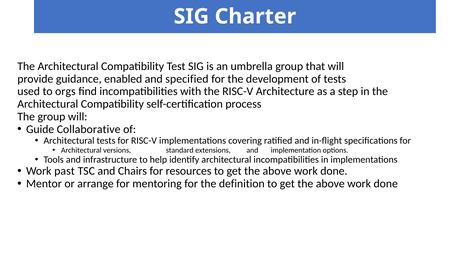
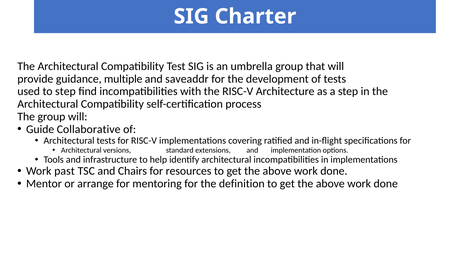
enabled: enabled -> multiple (123, 79)
specified: specified -> saveaddr (187, 79)
to orgs: orgs -> step (65, 92)
